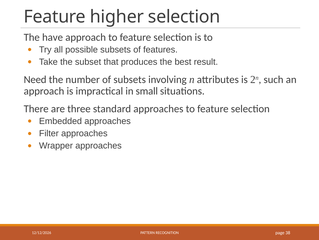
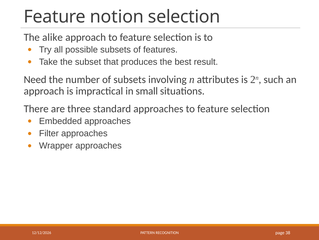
higher: higher -> notion (117, 17)
have: have -> alike (52, 37)
